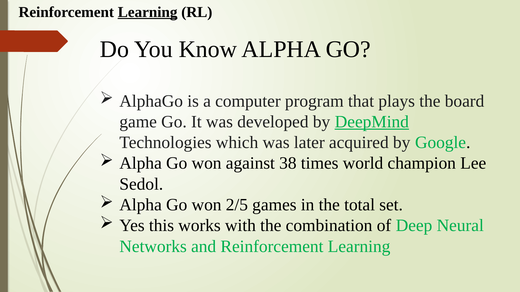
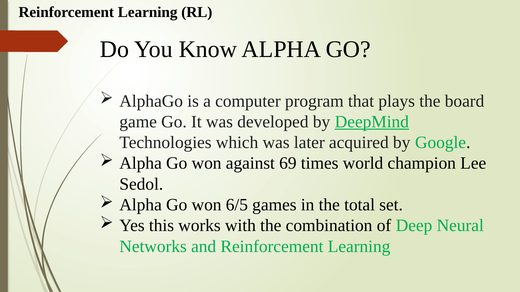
Learning underline: present -> none (148, 12)
38: 38 -> 69 (288, 164)
2/5: 2/5 -> 6/5 (237, 205)
